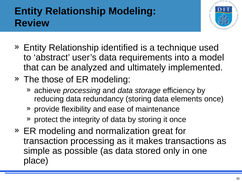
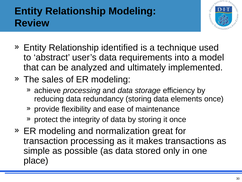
those: those -> sales (53, 79)
